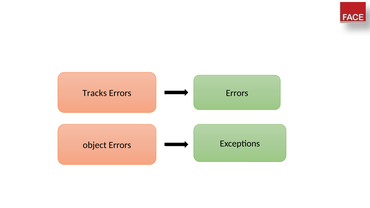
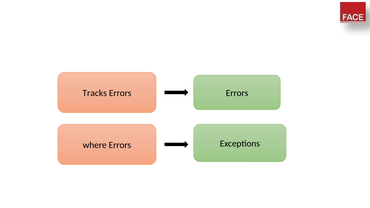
object: object -> where (95, 145)
